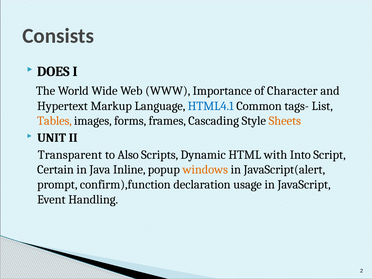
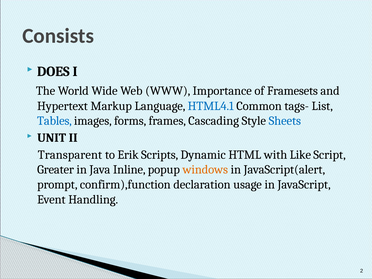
Character: Character -> Framesets (292, 91)
Tables colour: orange -> blue (54, 121)
Sheets colour: orange -> blue (285, 121)
Also: Also -> Erik (128, 155)
Into: Into -> Like (300, 155)
Certain: Certain -> Greater (56, 170)
